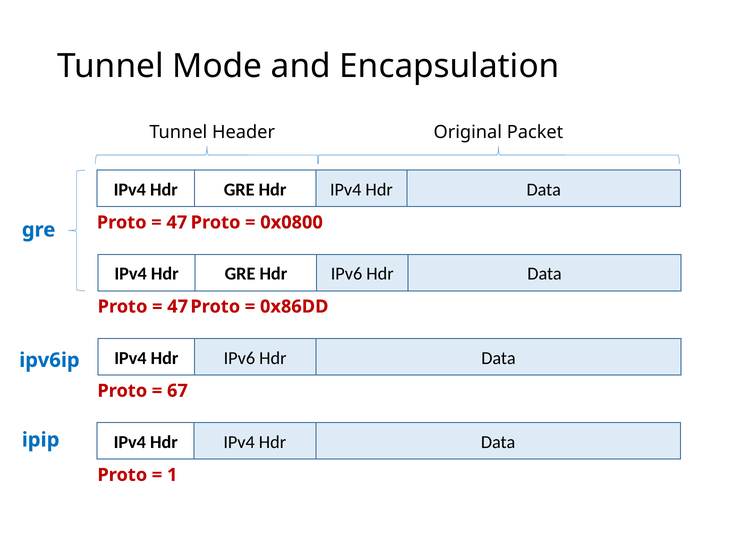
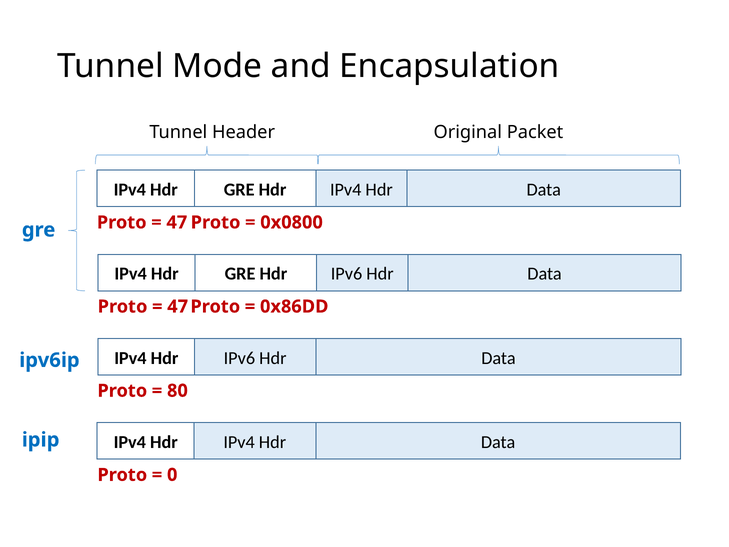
67: 67 -> 80 (177, 391)
1: 1 -> 0 (172, 475)
